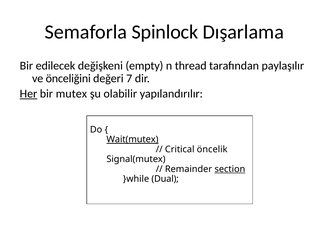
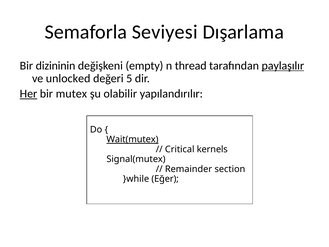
Spinlock: Spinlock -> Seviyesi (165, 32)
edilecek: edilecek -> dizininin (56, 66)
paylaşılır underline: none -> present (283, 66)
önceliğini: önceliğini -> unlocked (68, 78)
7: 7 -> 5 (129, 78)
öncelik: öncelik -> kernels (212, 149)
section underline: present -> none (230, 169)
Dual: Dual -> Eğer (165, 179)
